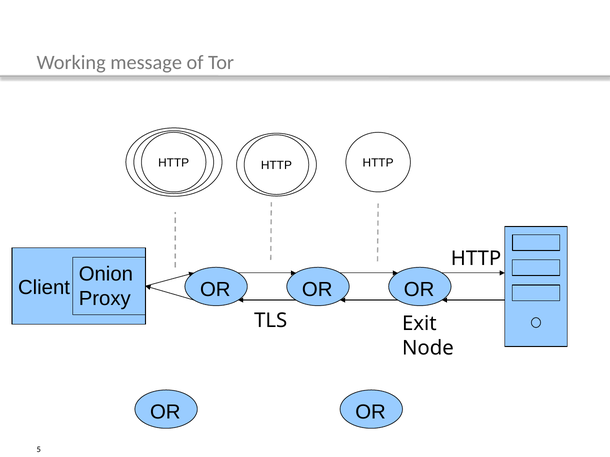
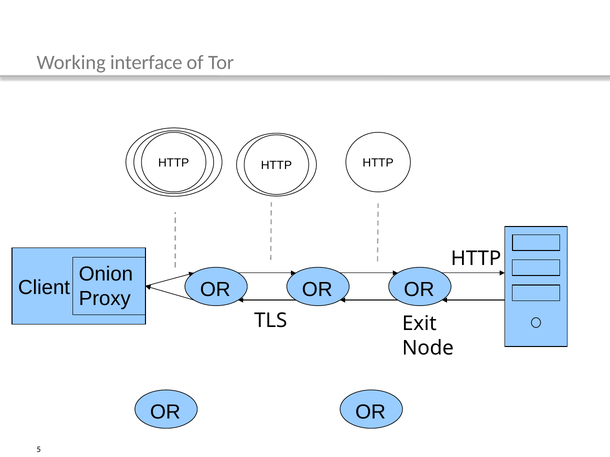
message: message -> interface (146, 62)
